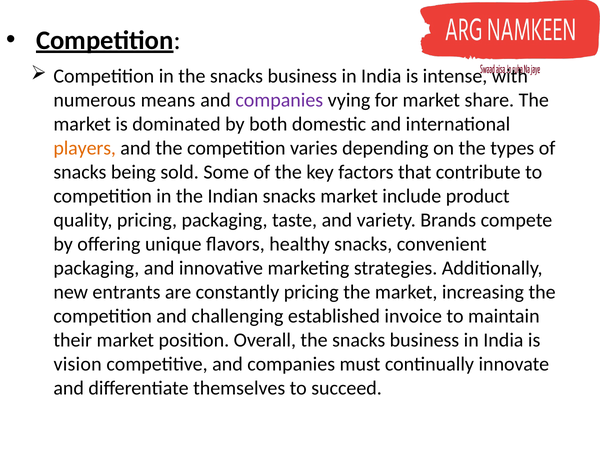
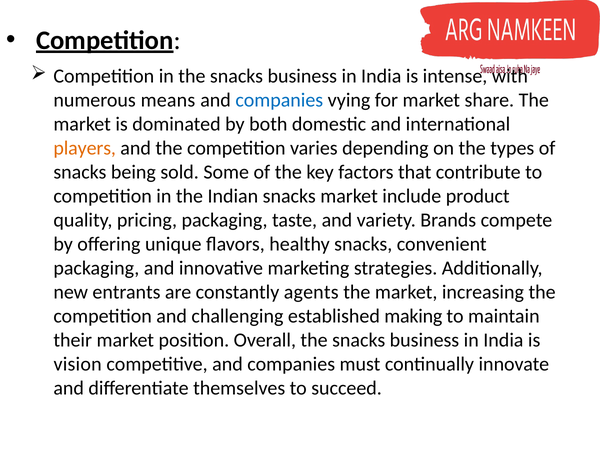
companies colour: purple -> blue (279, 100)
constantly pricing: pricing -> agents (311, 292)
invoice: invoice -> making (413, 316)
